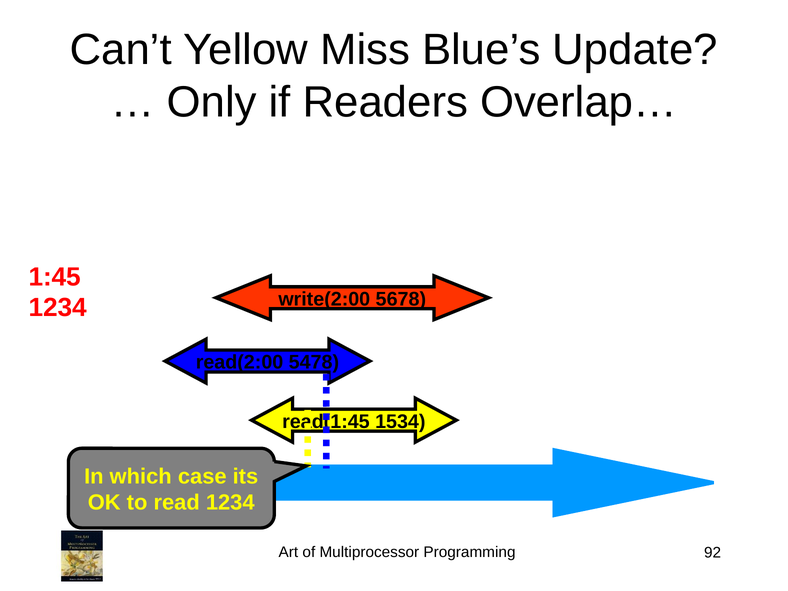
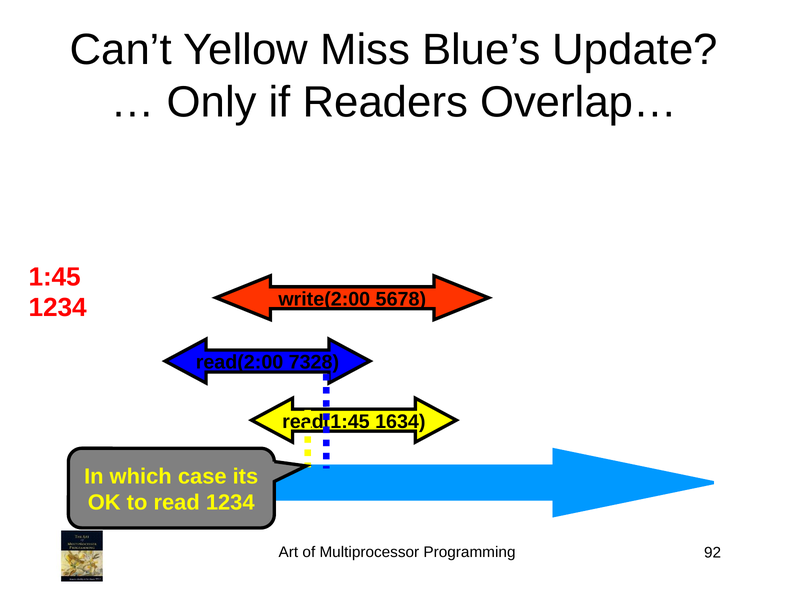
5478: 5478 -> 7328 (314, 362)
1534: 1534 -> 1634 (400, 422)
